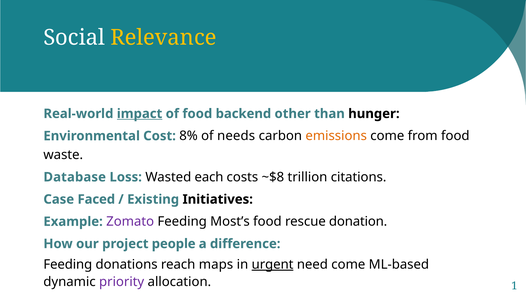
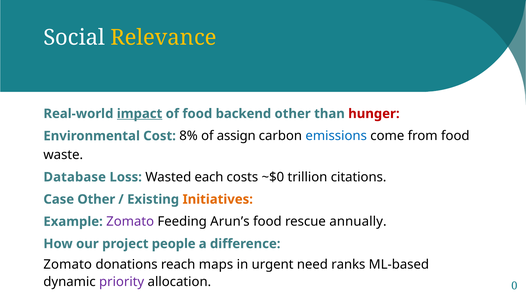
hunger colour: black -> red (374, 114)
needs: needs -> assign (236, 136)
emissions colour: orange -> blue (336, 136)
~$8: ~$8 -> ~$0 (273, 177)
Case Faced: Faced -> Other (96, 199)
Initiatives colour: black -> orange (218, 199)
Most’s: Most’s -> Arun’s (230, 221)
donation: donation -> annually (358, 221)
Feeding: Feeding -> Zomato (68, 264)
urgent underline: present -> none (273, 264)
need come: come -> ranks (348, 264)
1: 1 -> 0 (514, 286)
